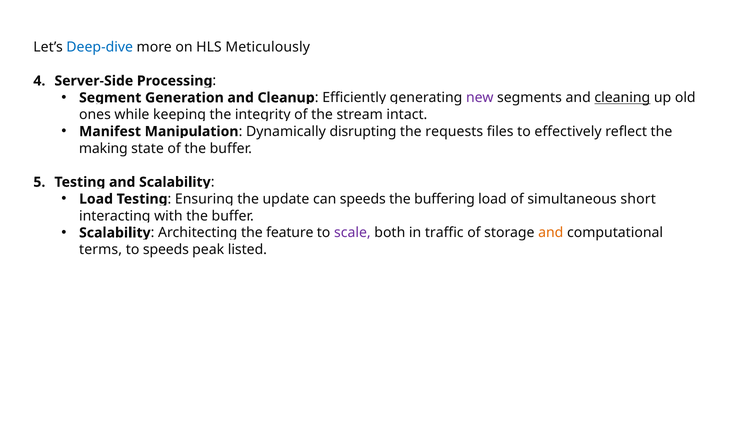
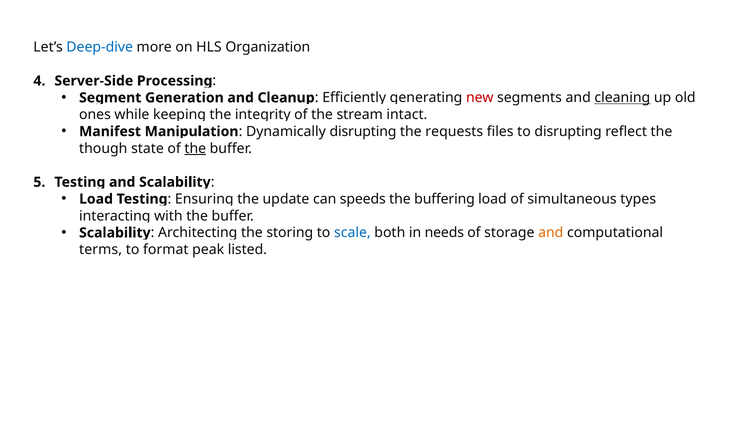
Meticulously: Meticulously -> Organization (268, 47)
new colour: purple -> red (480, 98)
to effectively: effectively -> disrupting (568, 131)
making: making -> though (103, 148)
the underline: none -> present (195, 148)
short: short -> types (638, 199)
feature: feature -> storing (290, 233)
scale colour: purple -> blue (352, 233)
traffic: traffic -> needs (444, 233)
to speeds: speeds -> format (166, 250)
